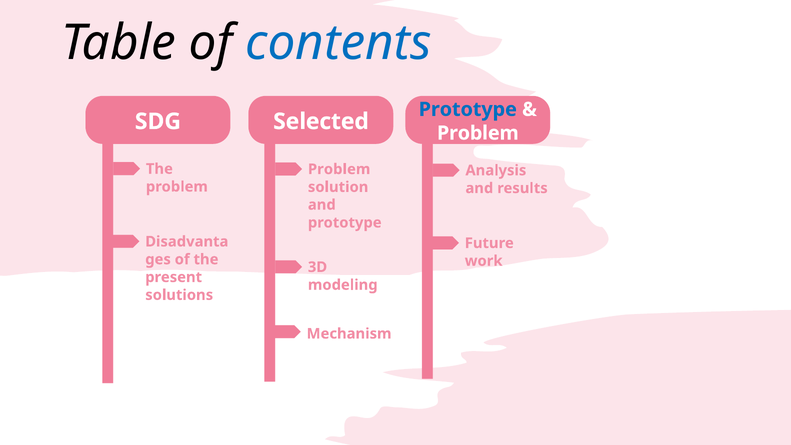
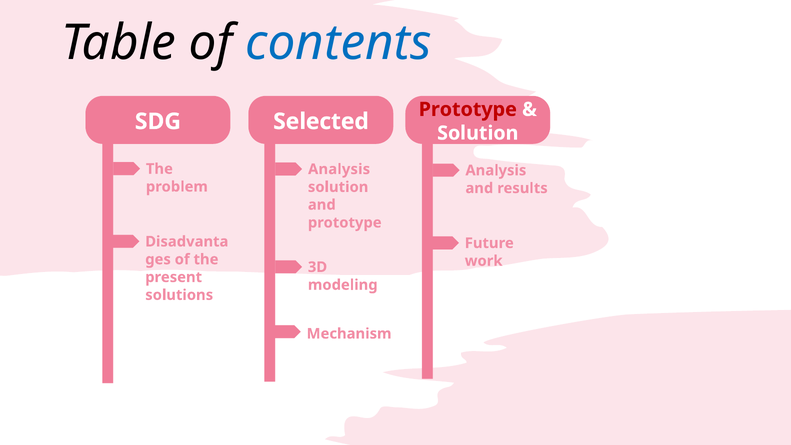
Prototype colour: blue -> red (468, 109)
Problem: Problem -> Solution (478, 133)
Problem: Problem -> Analysis (339, 169)
